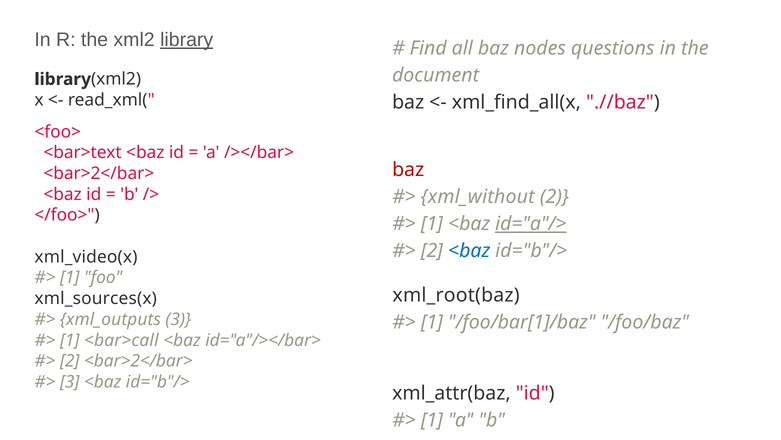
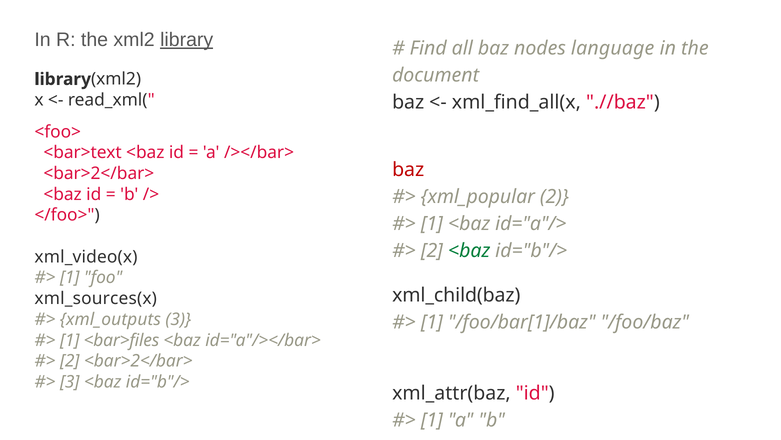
questions: questions -> language (613, 48)
xml_without: xml_without -> xml_popular (478, 197)
id="a"/> underline: present -> none (531, 223)
<baz colour: blue -> green (469, 250)
xml_root(baz: xml_root(baz -> xml_child(baz (456, 295)
<bar>call: <bar>call -> <bar>files (121, 340)
